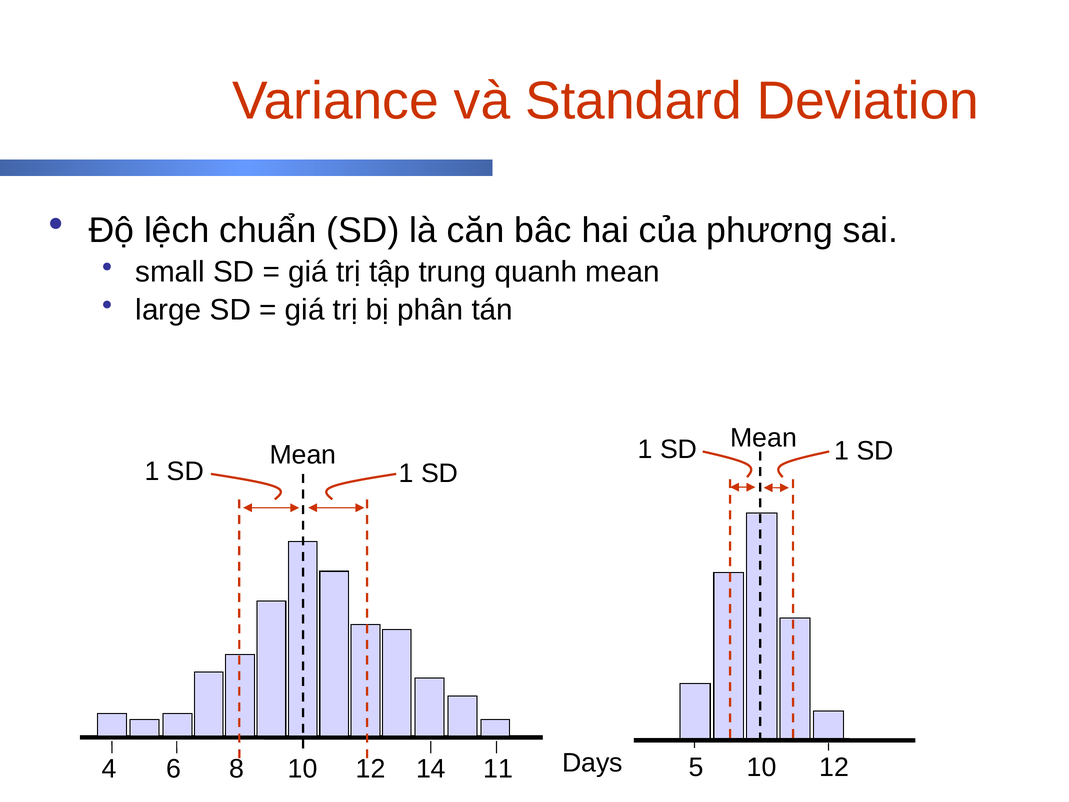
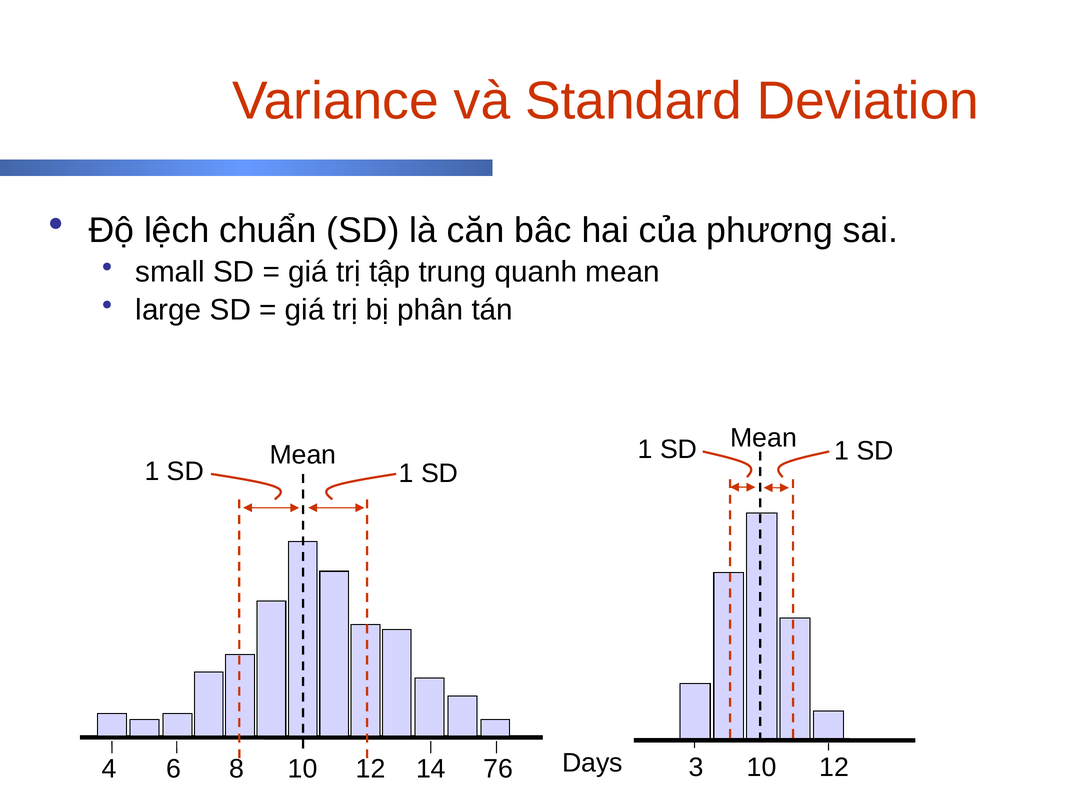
5: 5 -> 3 (696, 767)
11: 11 -> 76 (498, 769)
